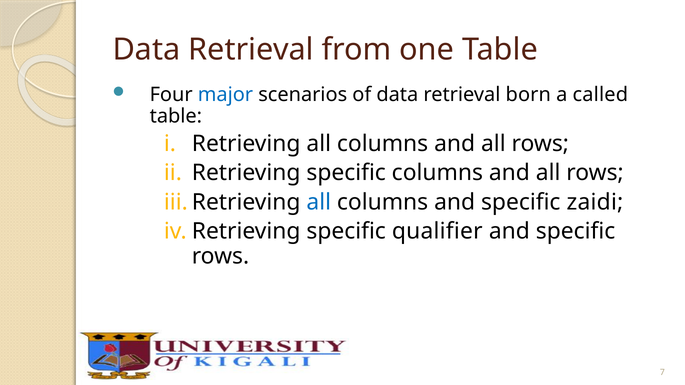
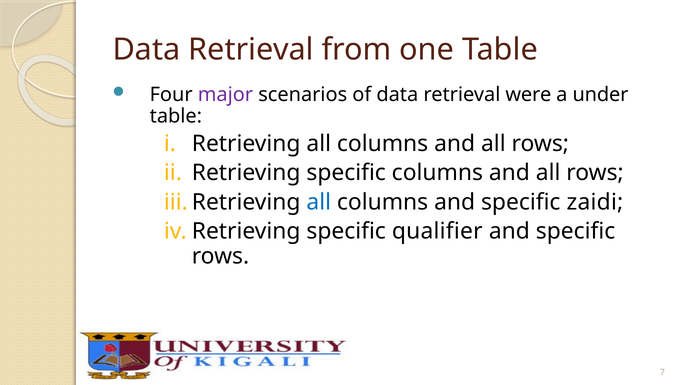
major colour: blue -> purple (225, 95)
born: born -> were (528, 95)
called: called -> under (600, 95)
